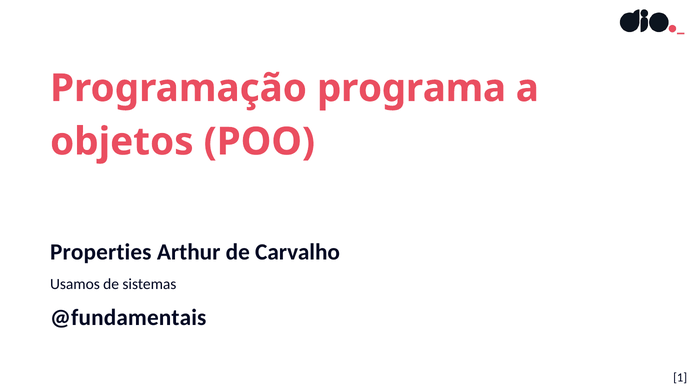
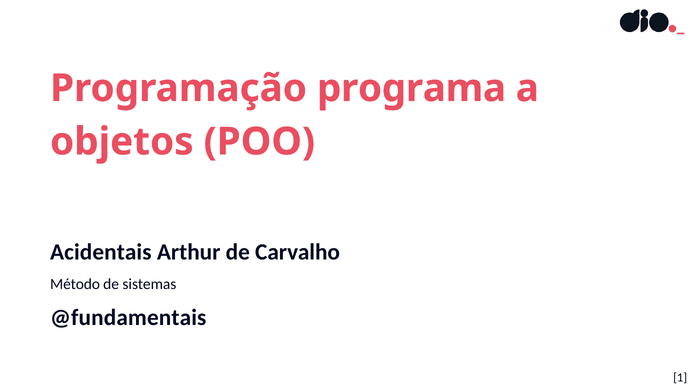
Properties: Properties -> Acidentais (101, 252)
Usamos: Usamos -> Método (75, 284)
